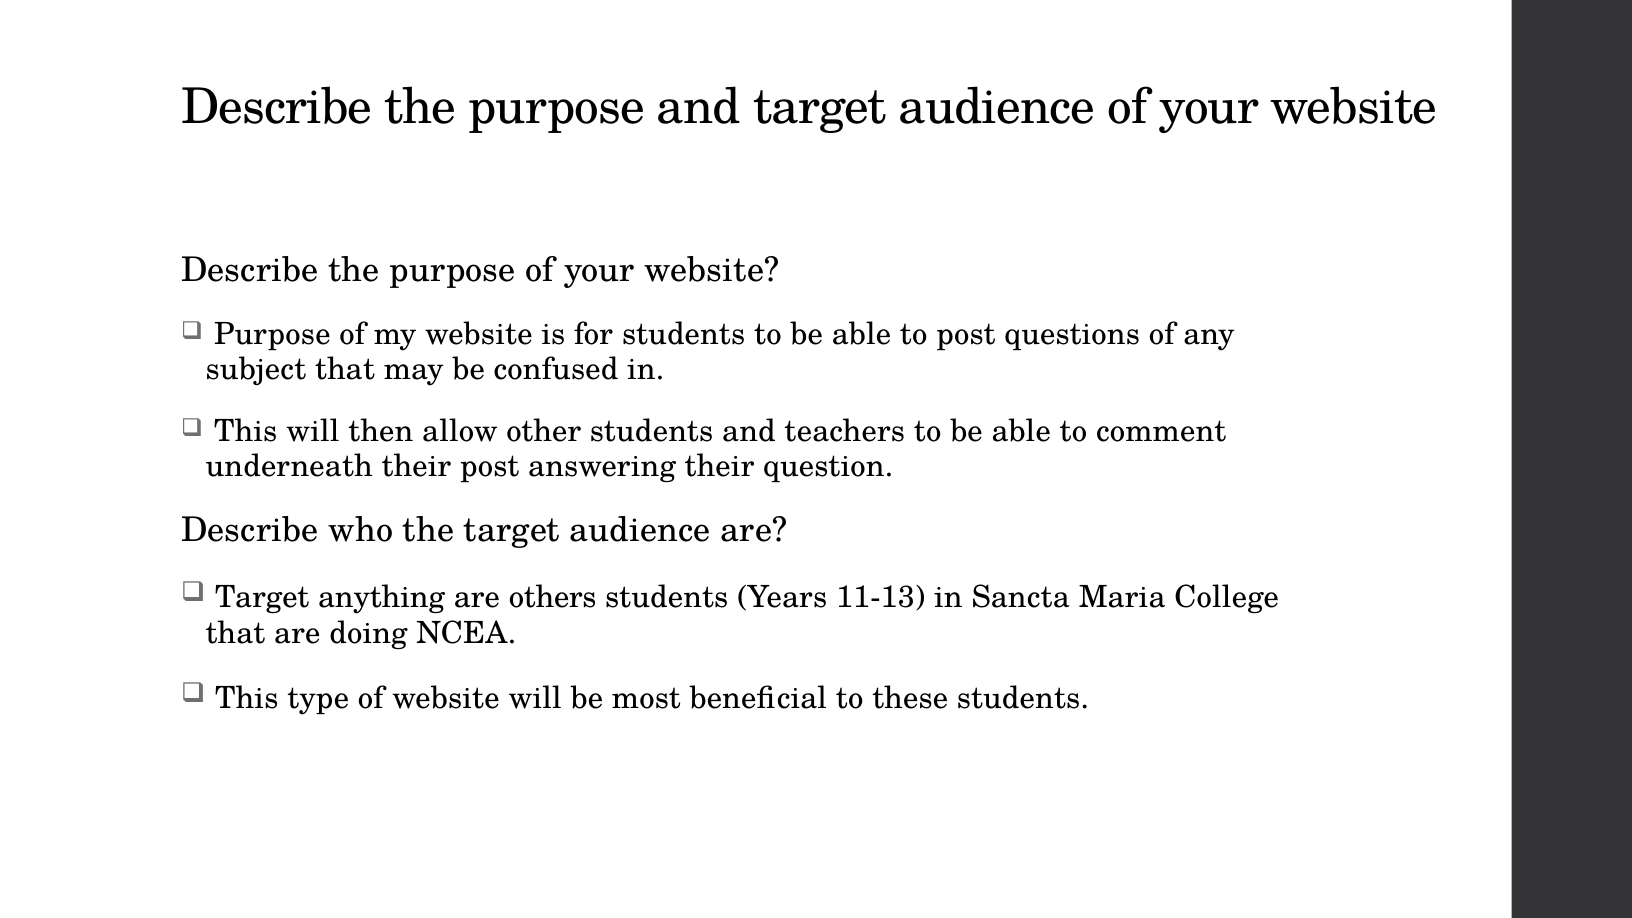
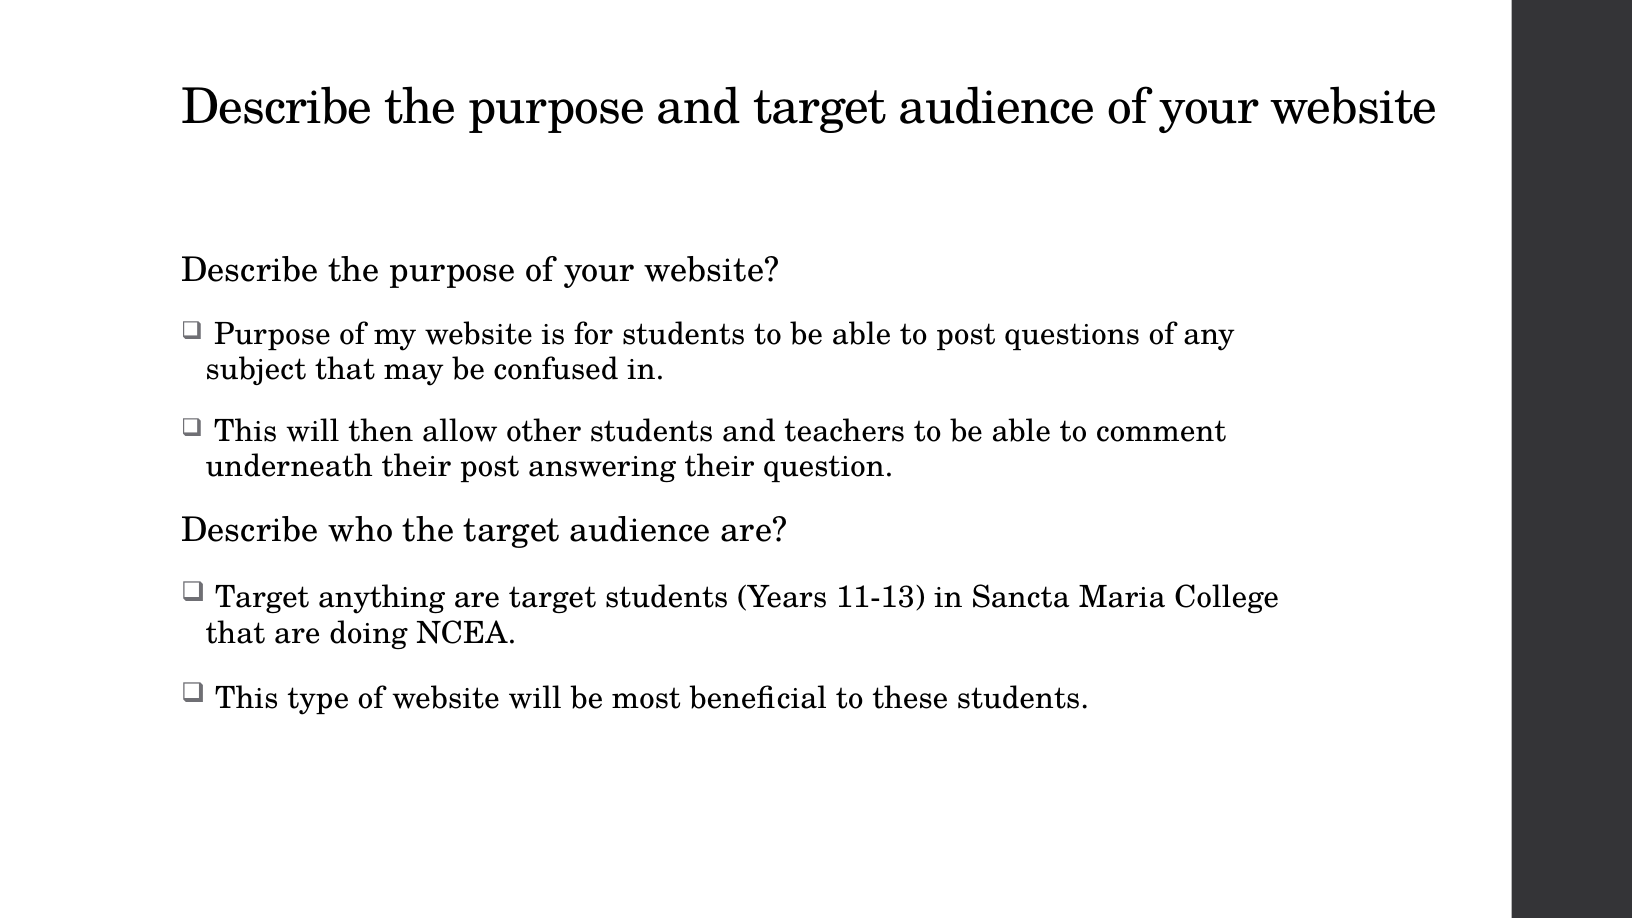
are others: others -> target (553, 598)
